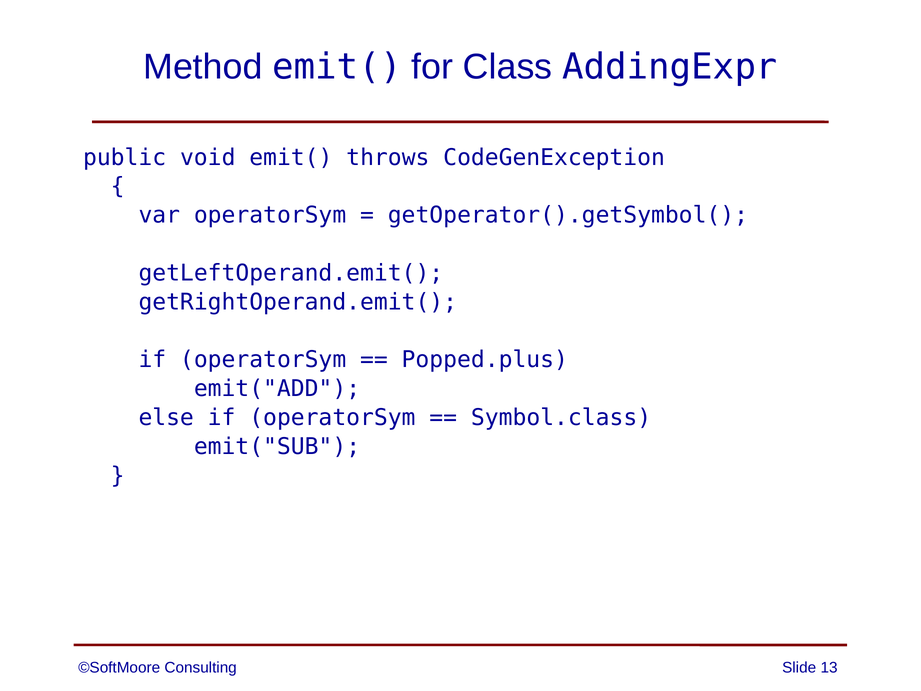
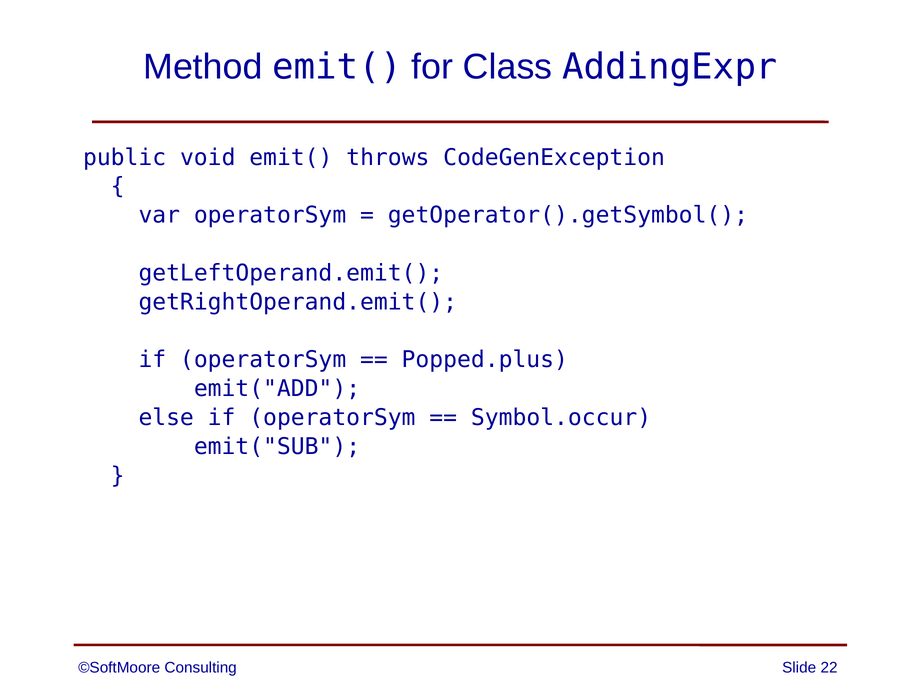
Symbol.class: Symbol.class -> Symbol.occur (561, 418)
13: 13 -> 22 (829, 667)
